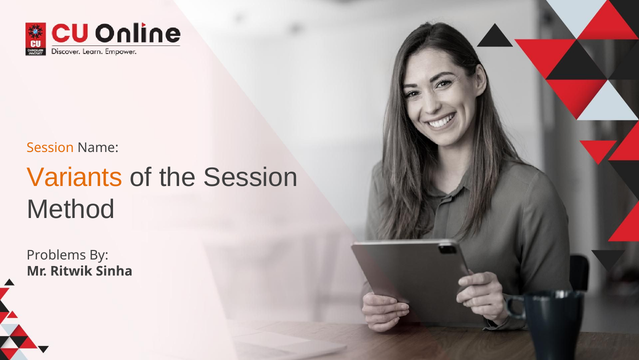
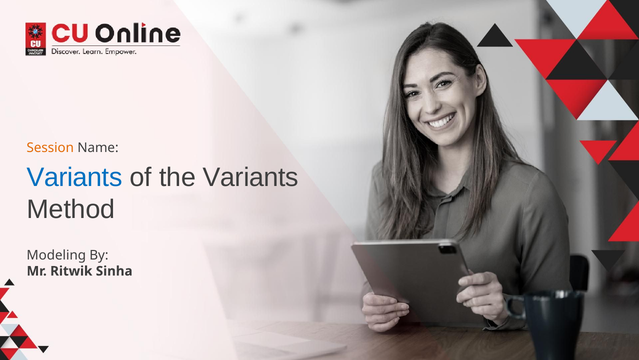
Variants colour: orange -> blue (75, 177)
the Session: Session -> Variants (251, 177)
Problems: Problems -> Modeling (56, 255)
